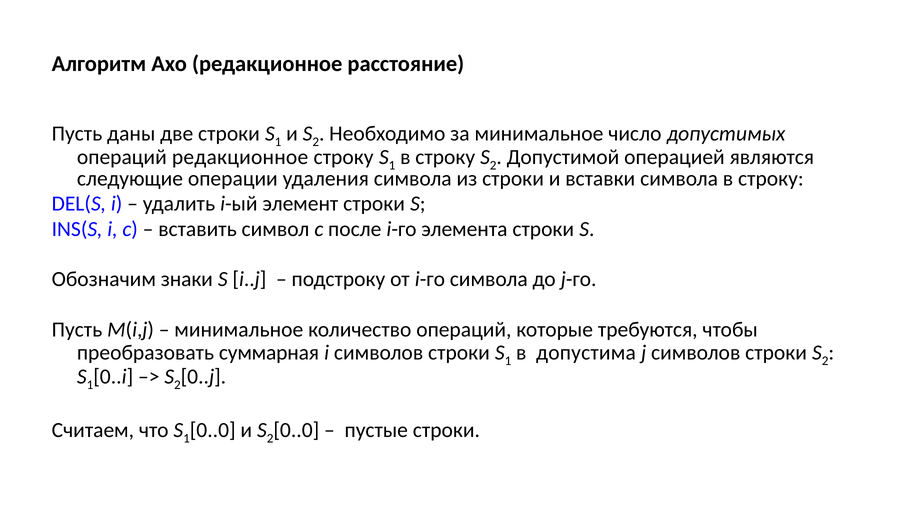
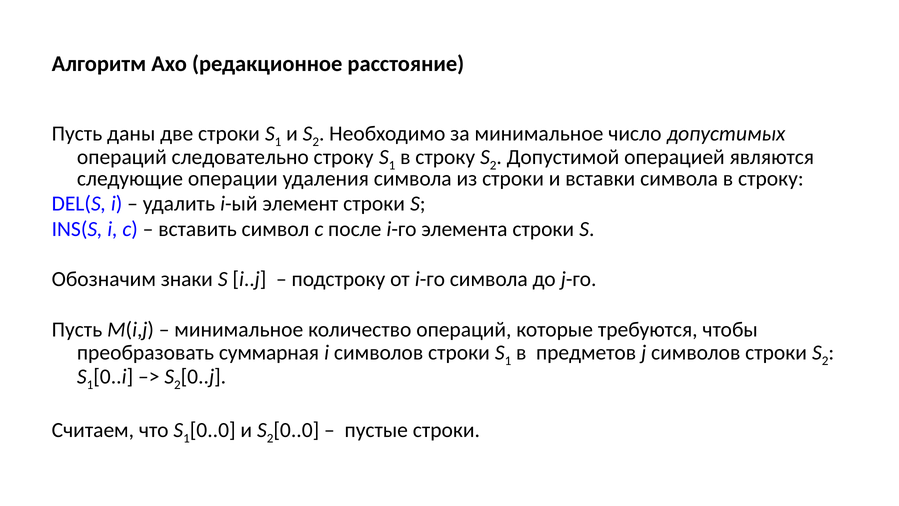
операций редакционное: редакционное -> следовательно (240, 157)
допустима: допустима -> предметов (586, 352)
